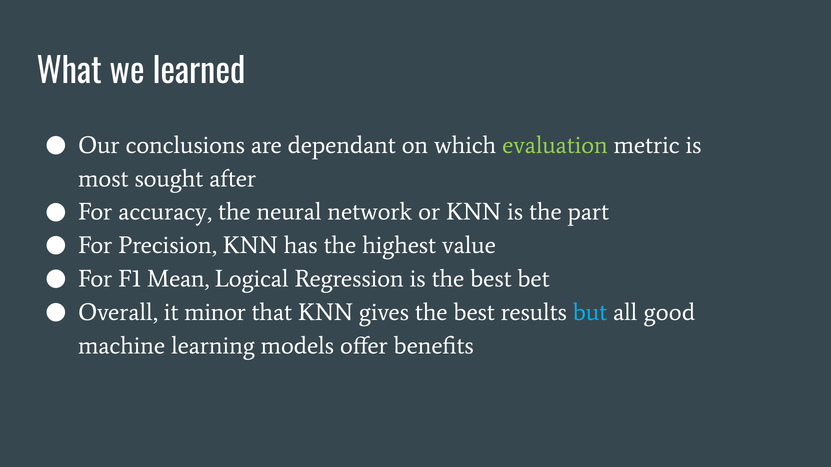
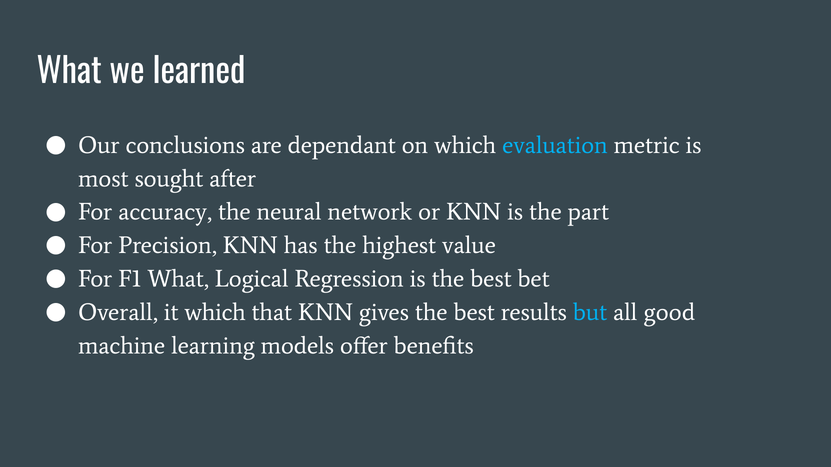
evaluation colour: light green -> light blue (555, 145)
F1 Mean: Mean -> What (178, 279)
it minor: minor -> which (215, 312)
